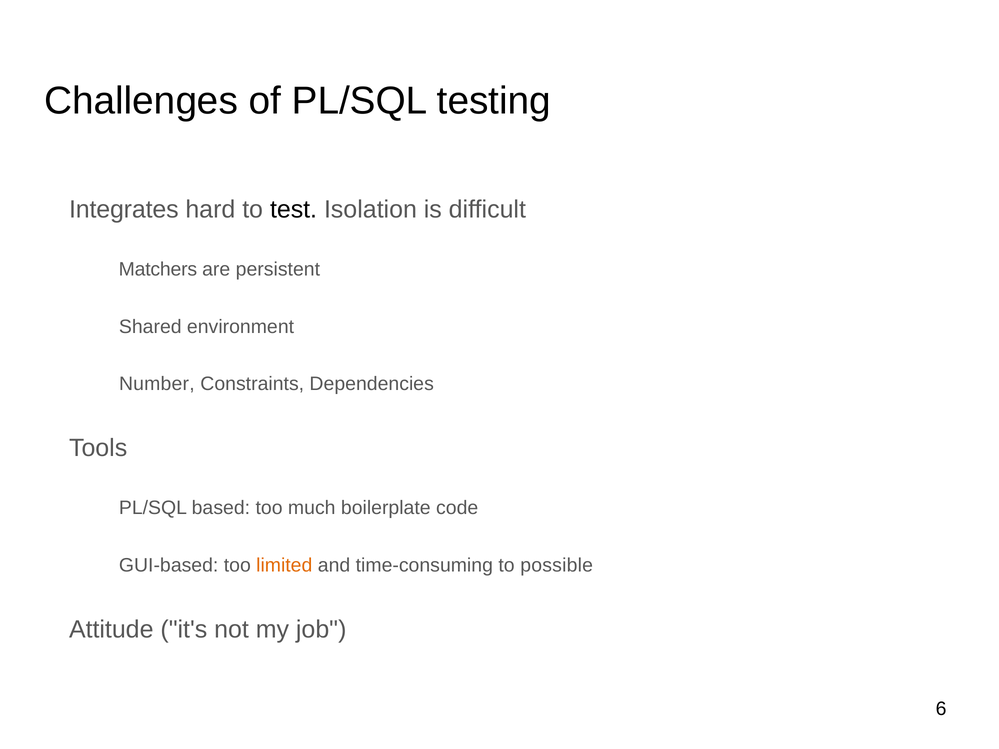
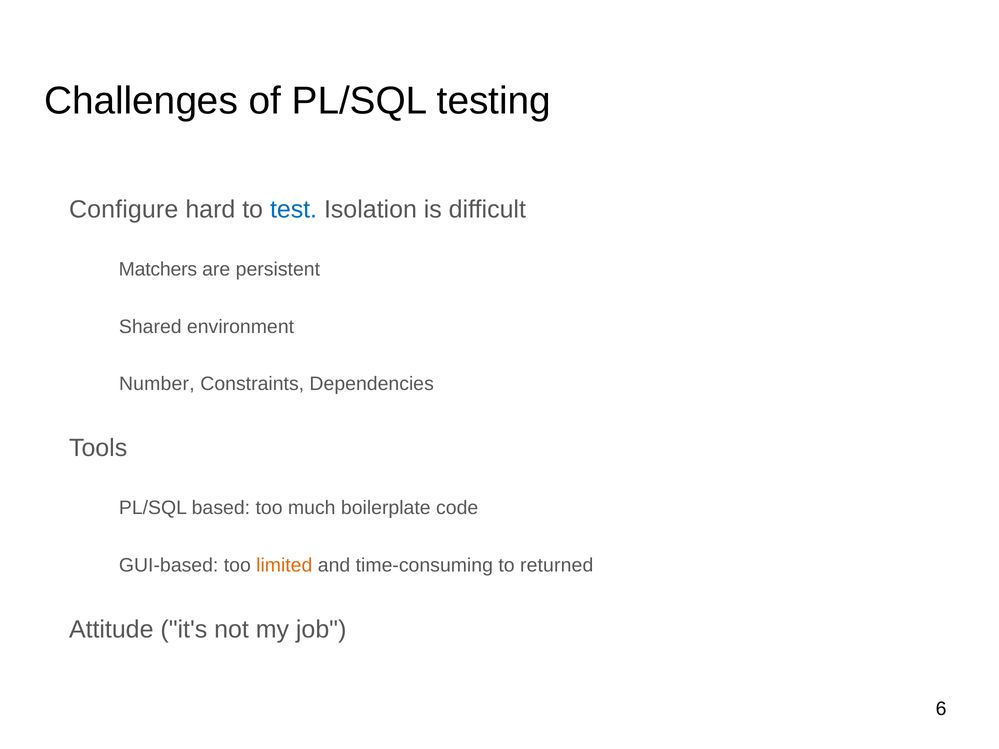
Integrates: Integrates -> Configure (124, 210)
test colour: black -> blue (294, 210)
possible: possible -> returned (557, 565)
